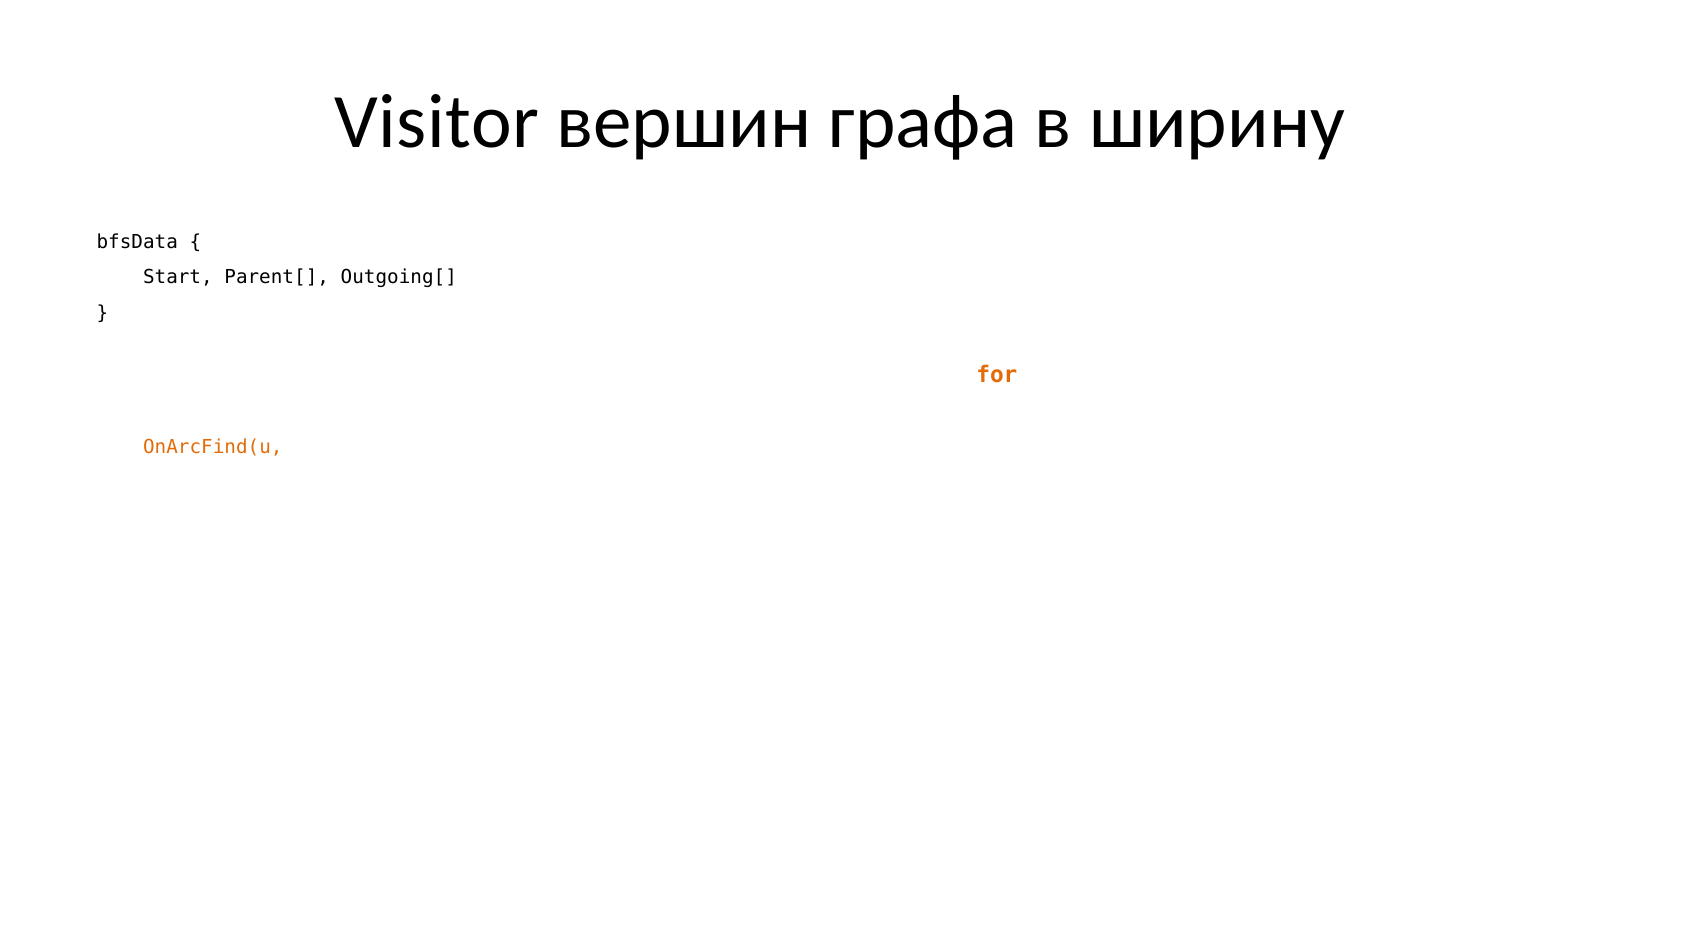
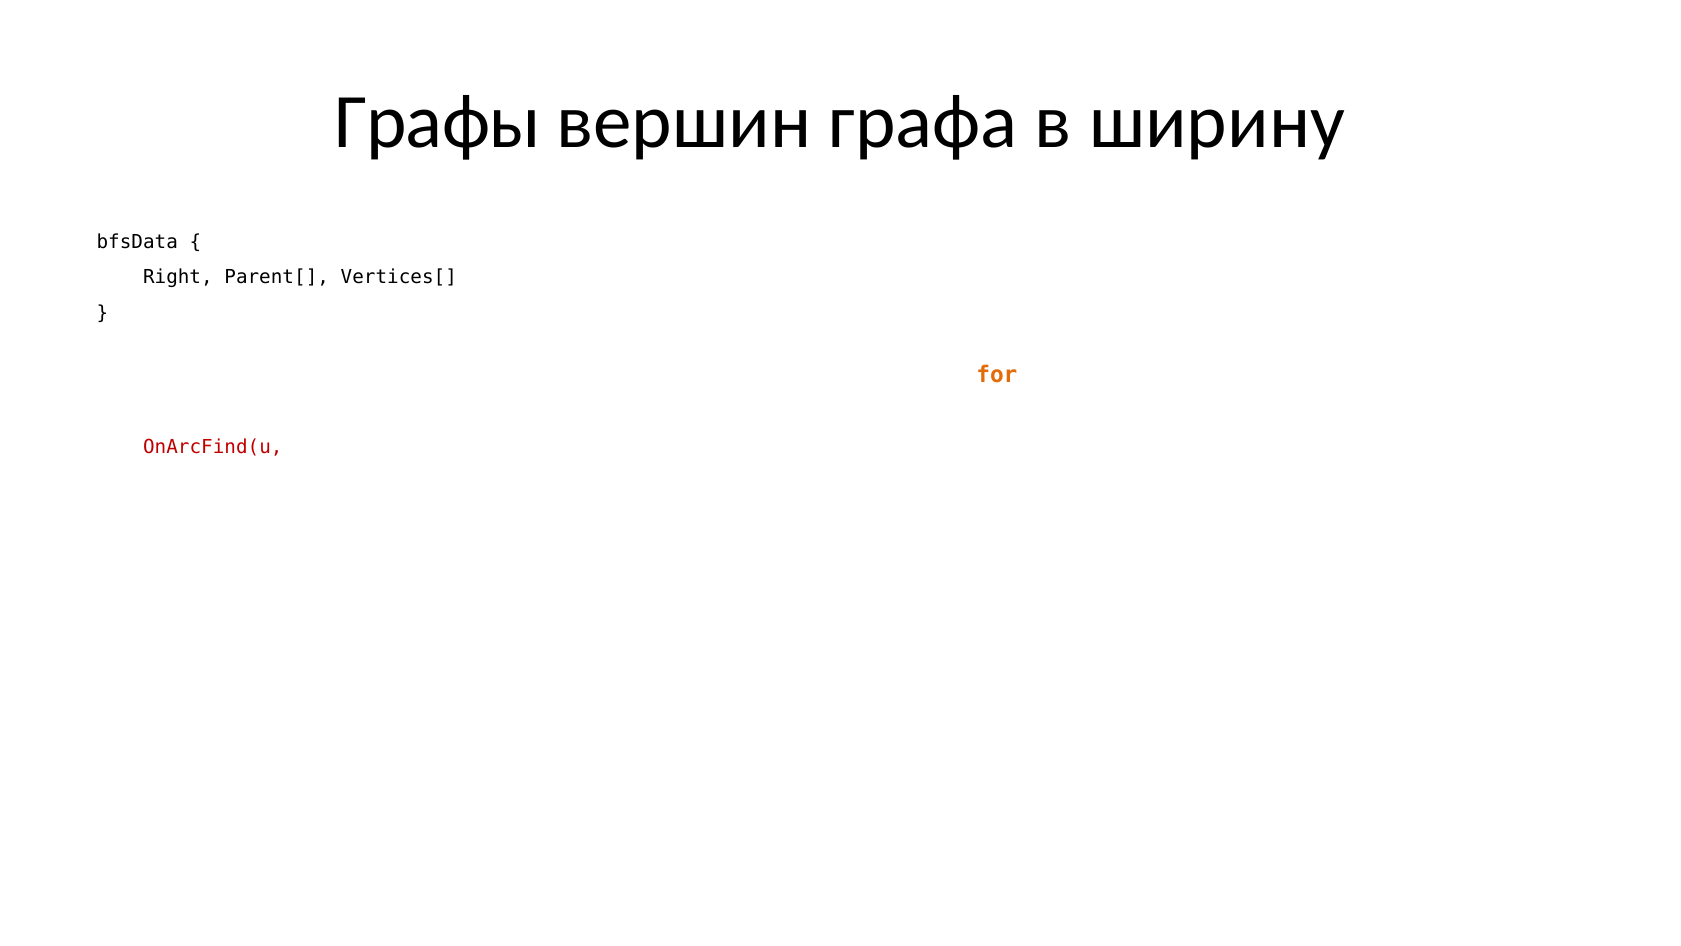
Visitor: Visitor -> Графы (437, 122)
Start: Start -> Right (178, 277)
Outgoing[: Outgoing[ -> Vertices[ (399, 277)
OnArcFind(u colour: orange -> red (213, 447)
